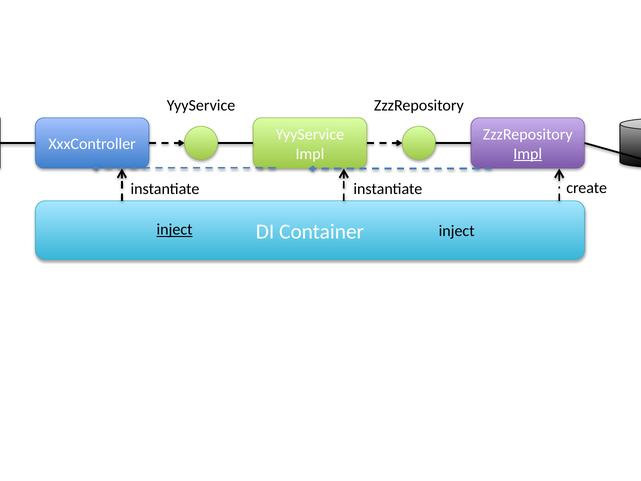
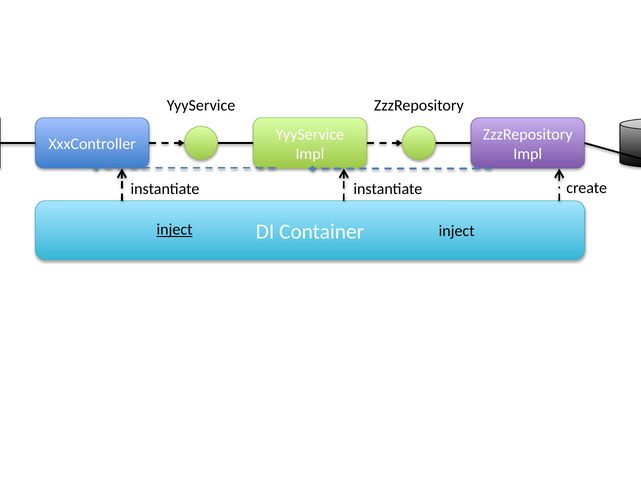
Impl underline: present -> none (528, 154)
